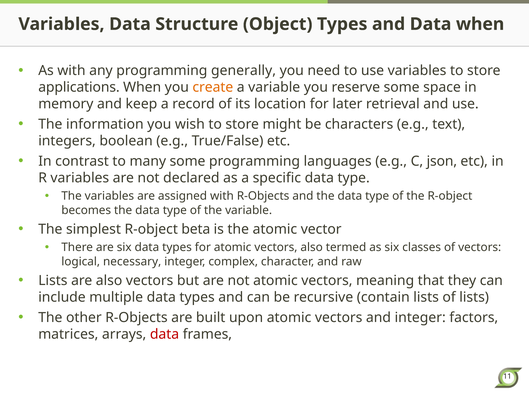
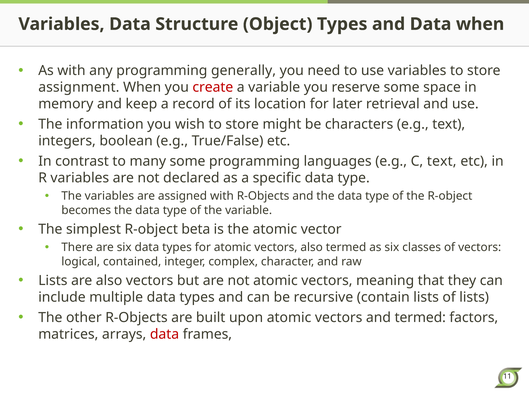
applications: applications -> assignment (79, 88)
create colour: orange -> red (213, 88)
C json: json -> text (442, 162)
necessary: necessary -> contained (132, 262)
and integer: integer -> termed (420, 318)
